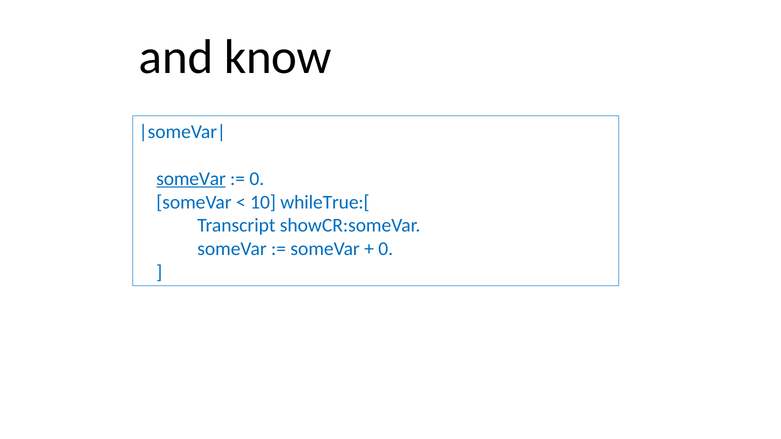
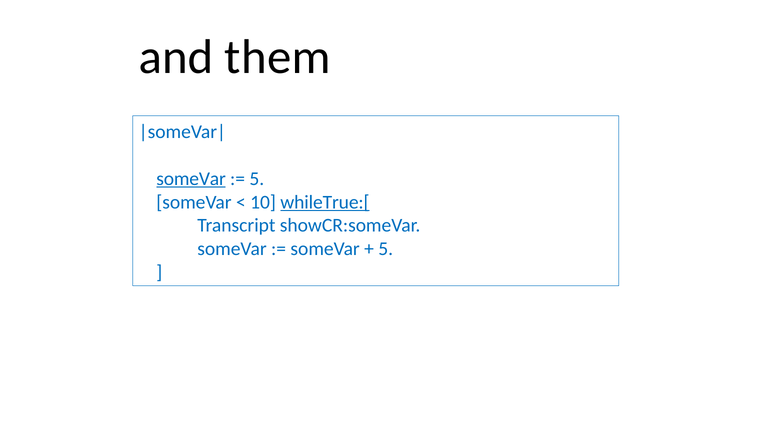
know: know -> them (278, 57)
0: 0 -> 5 (257, 179)
whileTrue:[ underline: none -> present (325, 202)
0: 0 -> 5 (386, 249)
